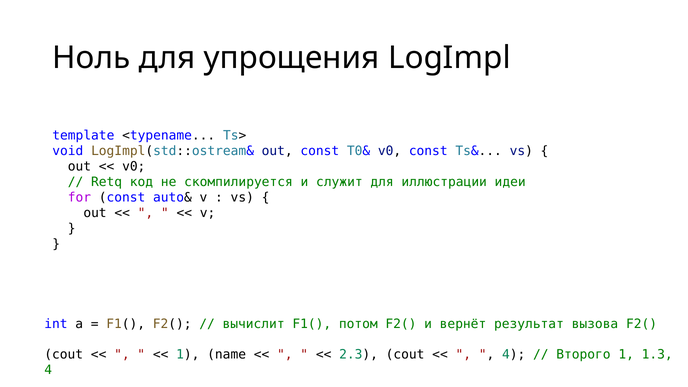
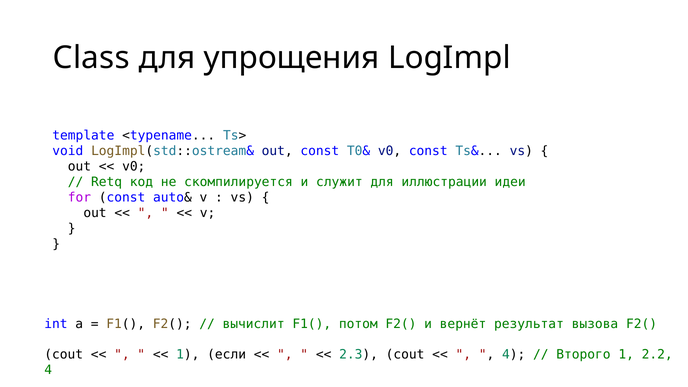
Ноль: Ноль -> Class (91, 58)
name: name -> если (227, 355)
1.3: 1.3 -> 2.2 (657, 355)
